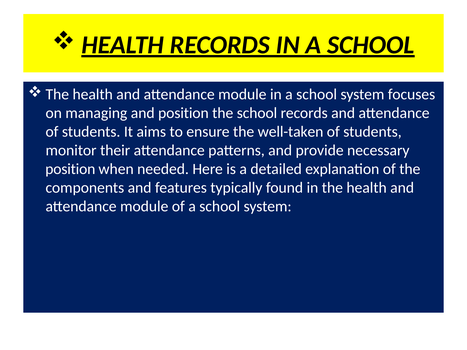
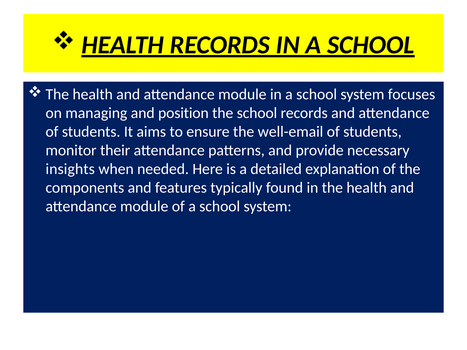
well-taken: well-taken -> well-email (291, 132)
position: position -> insights (70, 169)
